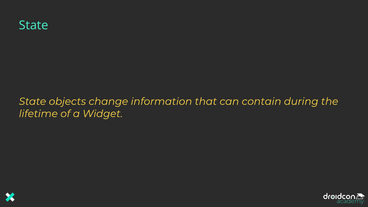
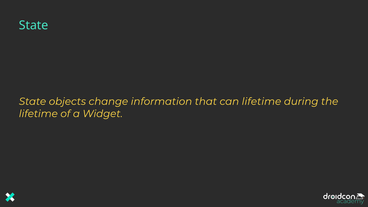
can contain: contain -> lifetime (261, 101)
